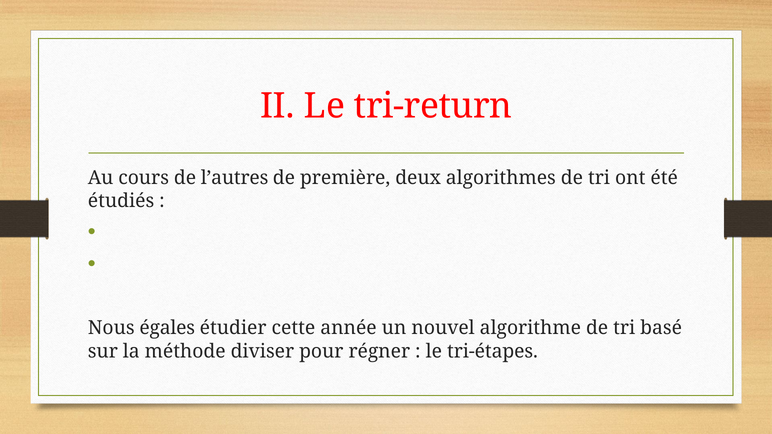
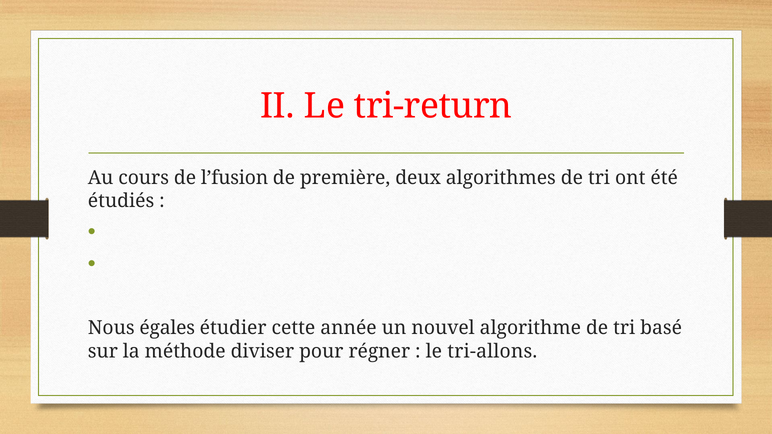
l’autres: l’autres -> l’fusion (235, 178)
tri-étapes: tri-étapes -> tri-allons (492, 351)
